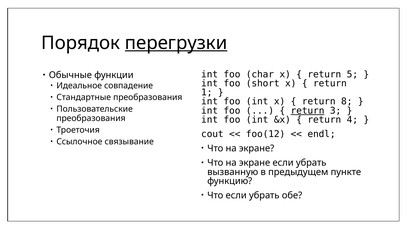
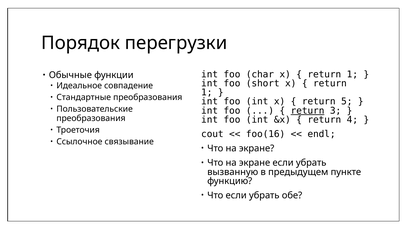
перегрузки underline: present -> none (176, 43)
5: 5 -> 1 (352, 74)
8: 8 -> 5 (347, 102)
foo(12: foo(12 -> foo(16 (266, 134)
